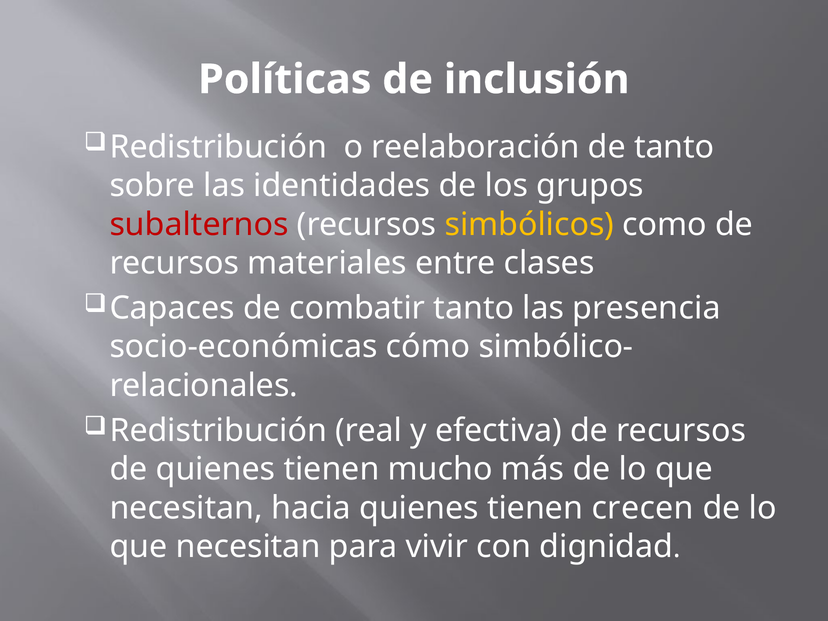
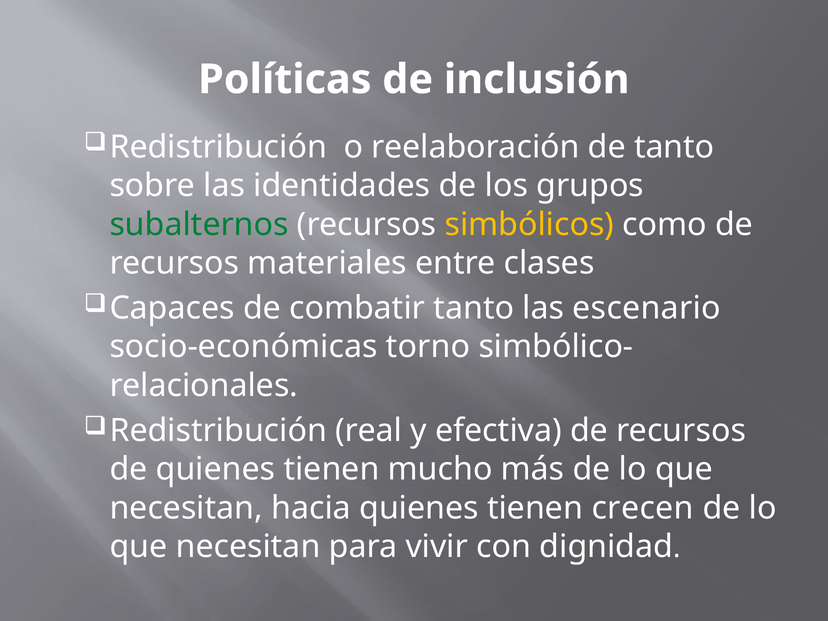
subalternos colour: red -> green (199, 224)
presencia: presencia -> escenario (647, 308)
cómo: cómo -> torno (428, 347)
